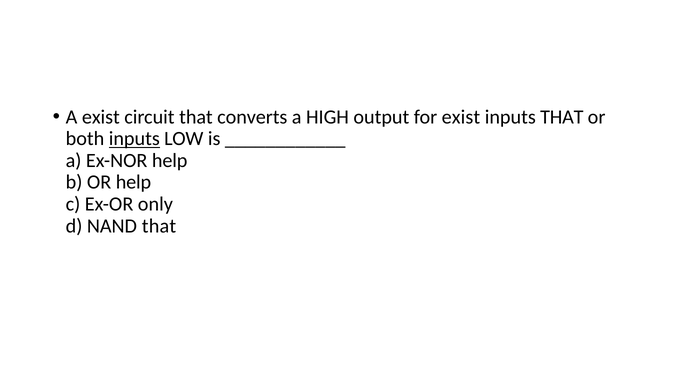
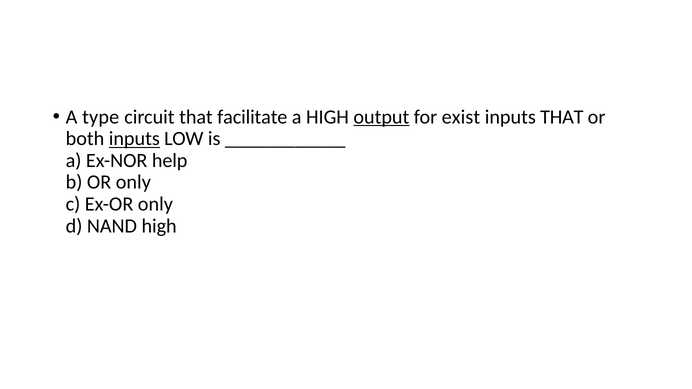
A exist: exist -> type (101, 117)
converts: converts -> facilitate (252, 117)
output underline: none -> present (381, 117)
OR help: help -> only (133, 182)
NAND that: that -> high (159, 226)
